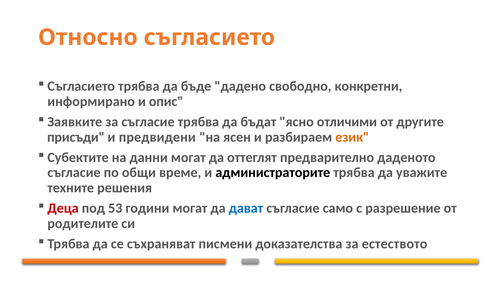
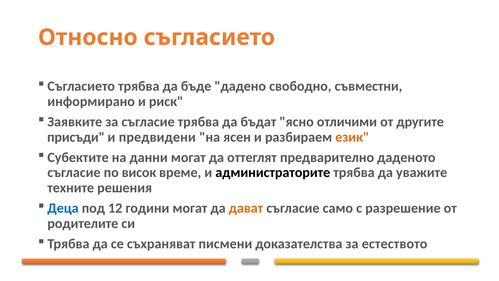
конкретни: конкретни -> съвместни (368, 86)
опис: опис -> риск (166, 101)
общи: общи -> висок (139, 172)
Деца colour: red -> blue (63, 208)
53: 53 -> 12 (115, 208)
дават colour: blue -> orange (246, 208)
